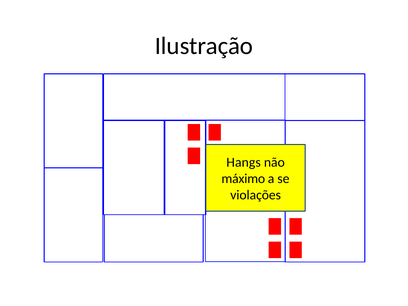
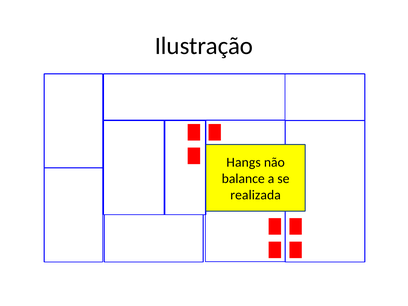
máximo: máximo -> balance (243, 179)
violações: violações -> realizada (256, 195)
